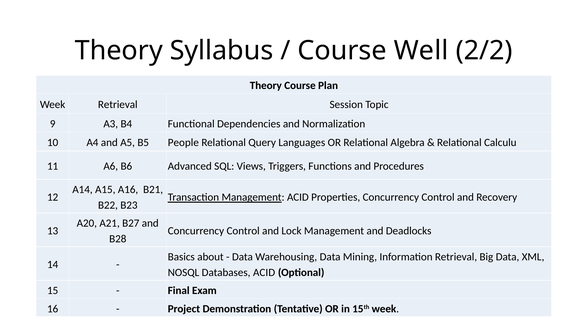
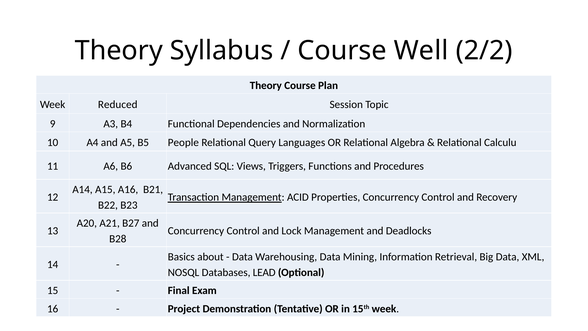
Week Retrieval: Retrieval -> Reduced (118, 105)
Databases ACID: ACID -> LEAD (264, 272)
